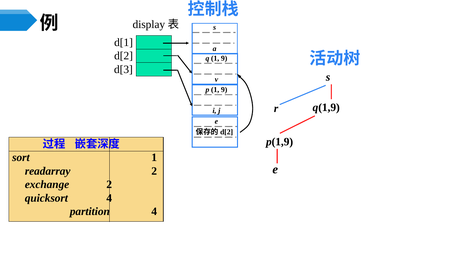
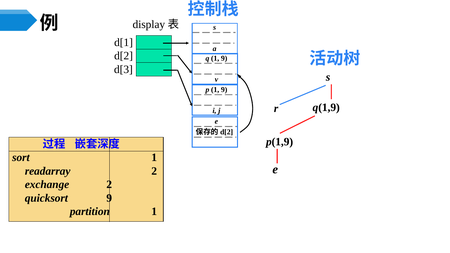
quicksort 4: 4 -> 9 (109, 198)
partition 4: 4 -> 1 (154, 212)
